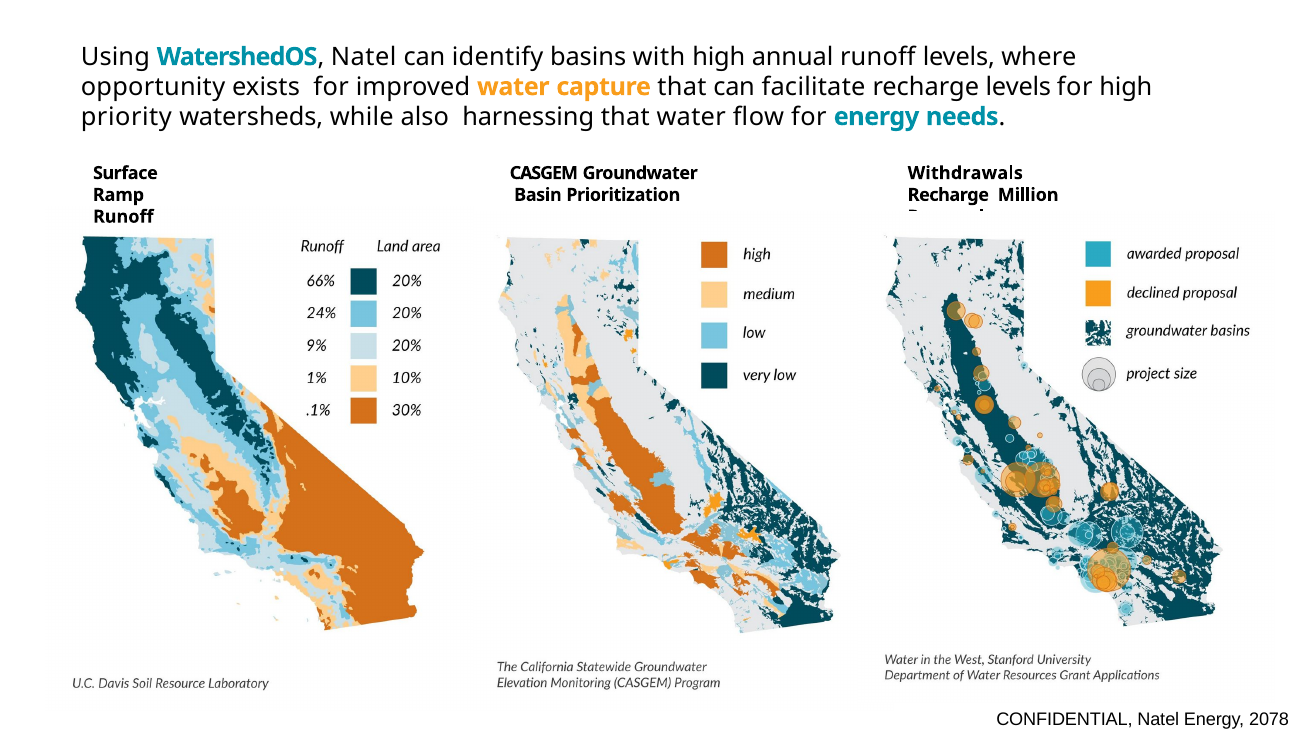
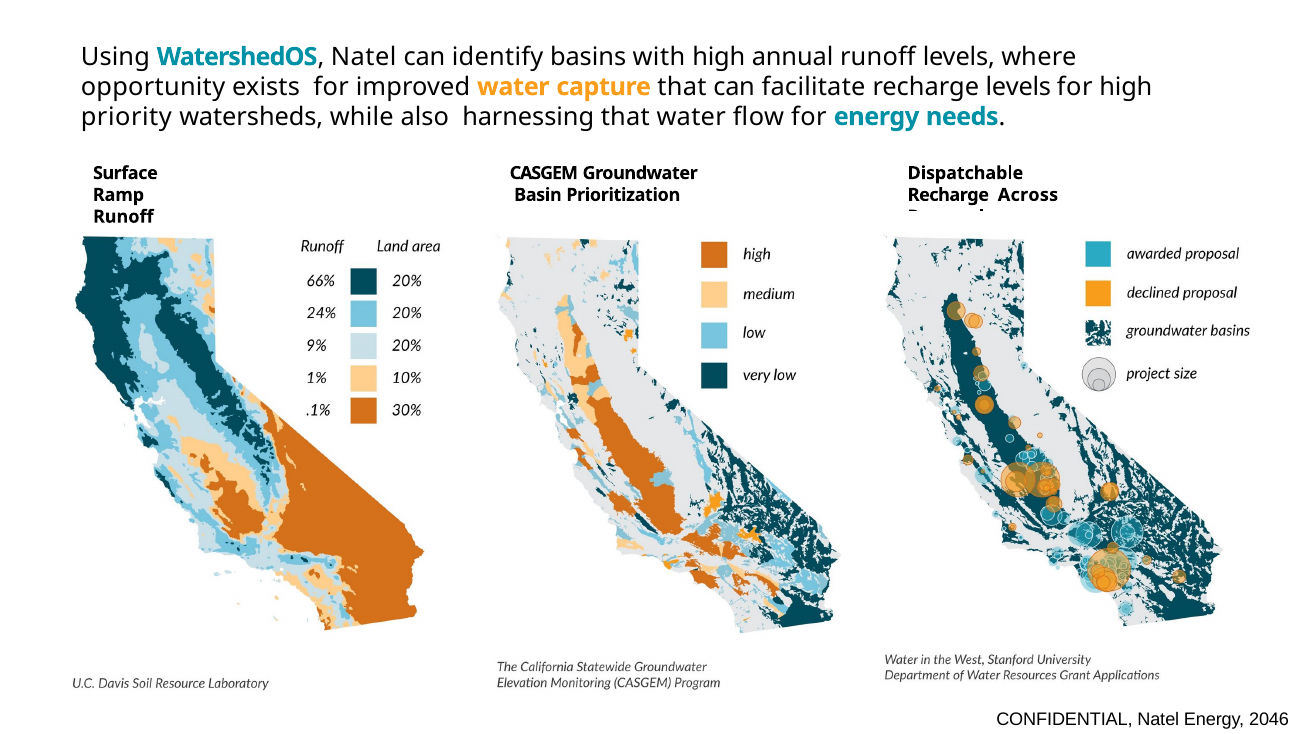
Withdrawals: Withdrawals -> Dispatchable (965, 173)
Million: Million -> Across (1028, 195)
2078: 2078 -> 2046 (1269, 719)
